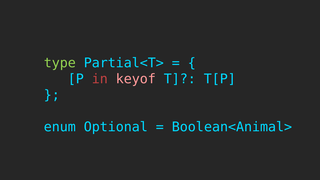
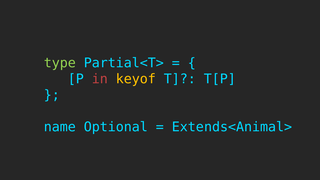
keyof colour: pink -> yellow (136, 79)
enum: enum -> name (60, 127)
Boolean<Animal>: Boolean<Animal> -> Extends<Animal> (232, 127)
